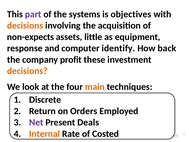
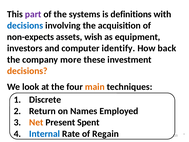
objectives: objectives -> definitions (131, 14)
decisions colour: orange -> blue (25, 25)
little: little -> wish (93, 37)
response: response -> investors (25, 48)
profit: profit -> more (71, 59)
Orders: Orders -> Names (84, 111)
Net colour: purple -> orange (36, 122)
Deals: Deals -> Spent (88, 122)
Internal colour: orange -> blue (45, 134)
Costed: Costed -> Regain (106, 134)
